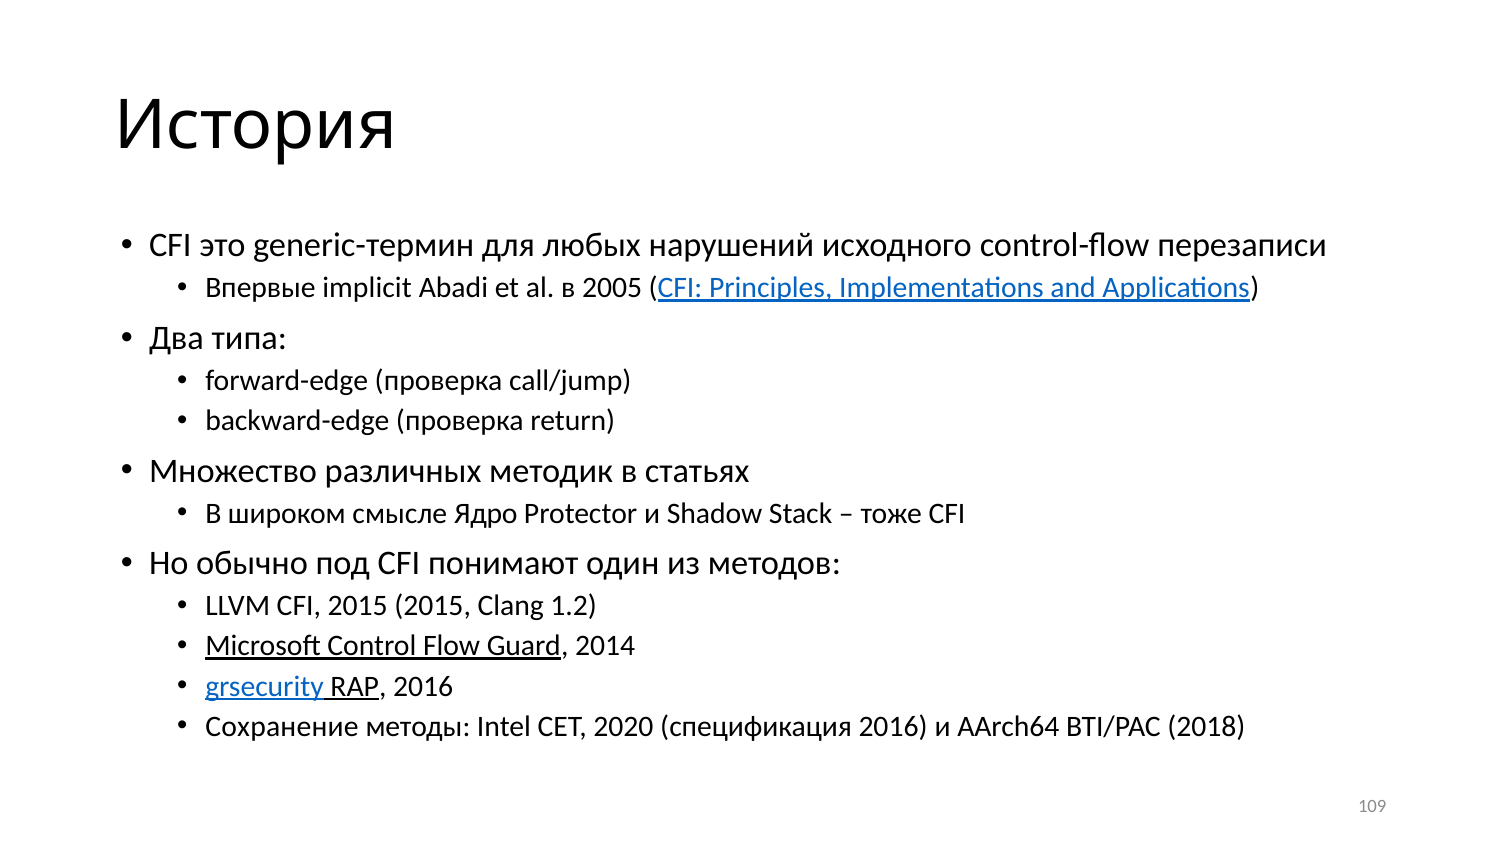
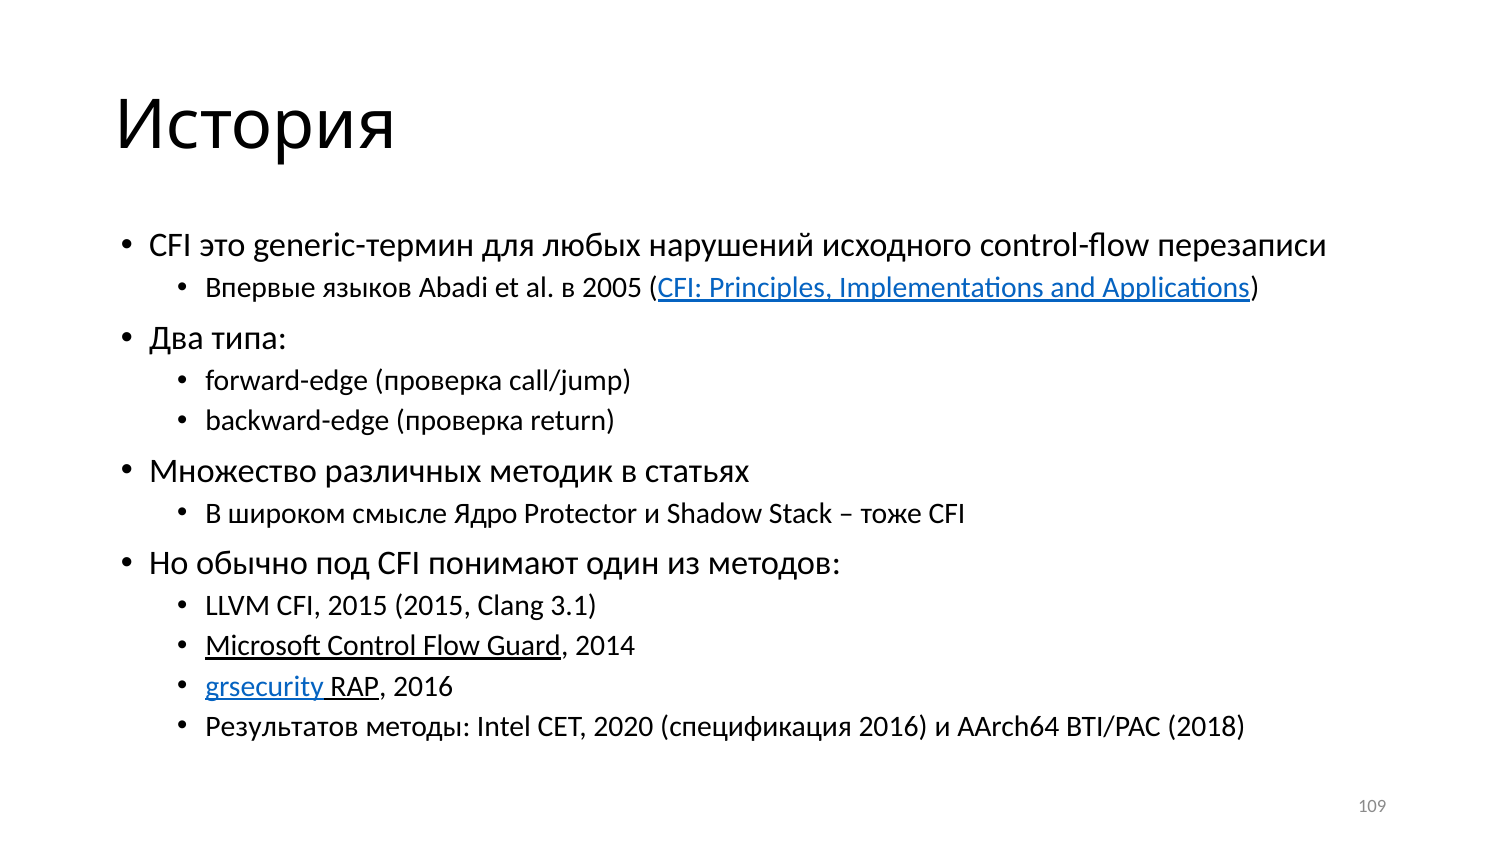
implicit: implicit -> языков (367, 288)
1.2: 1.2 -> 3.1 (574, 606)
Сохранение: Сохранение -> Результатов (282, 726)
